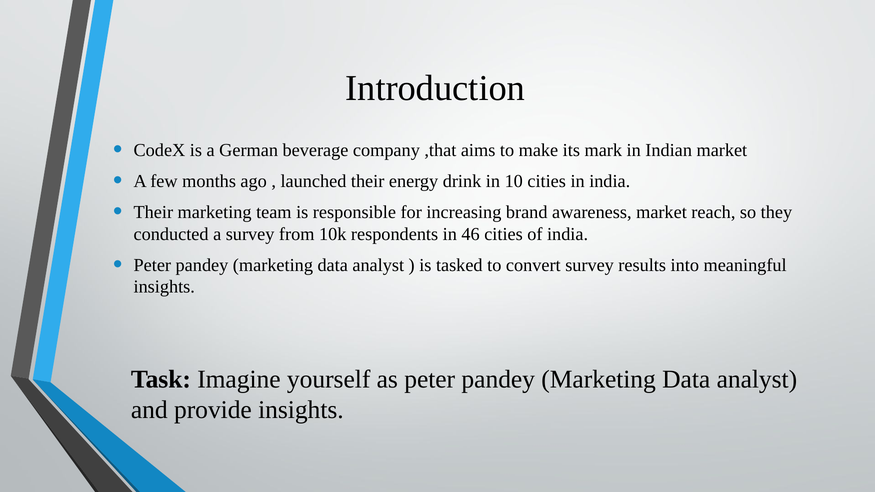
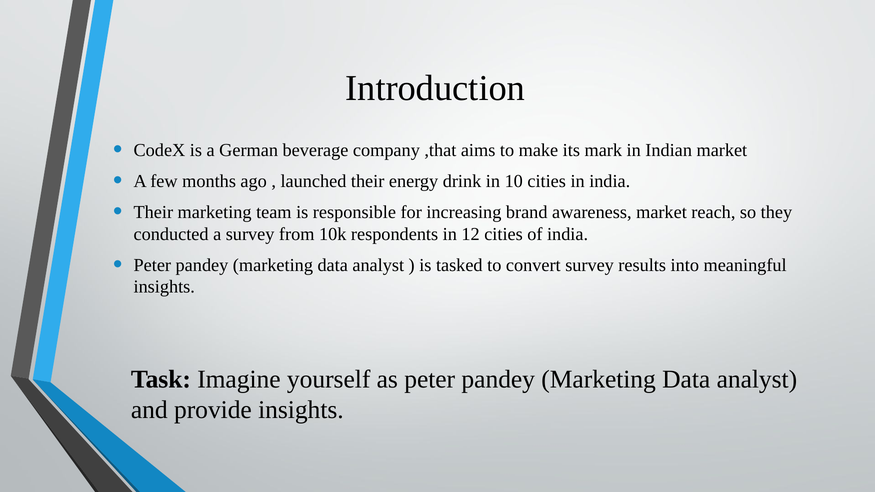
46: 46 -> 12 (471, 234)
